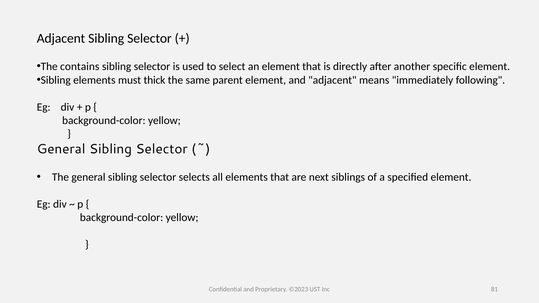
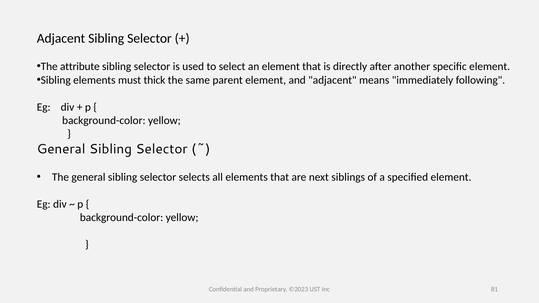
contains: contains -> attribute (80, 67)
